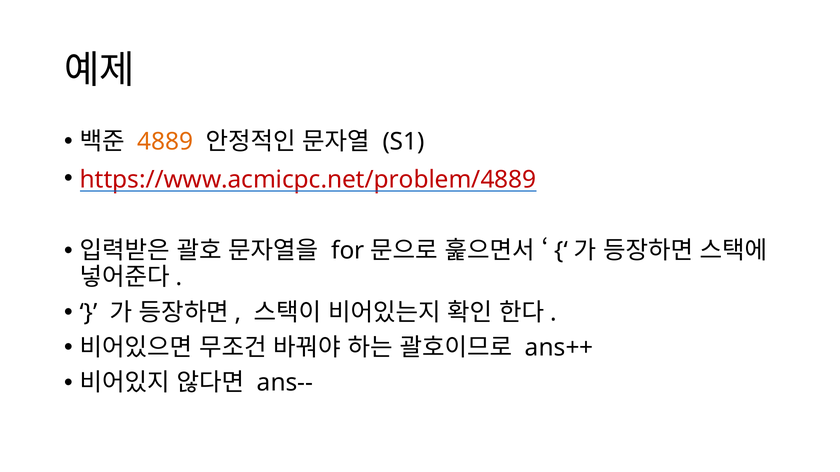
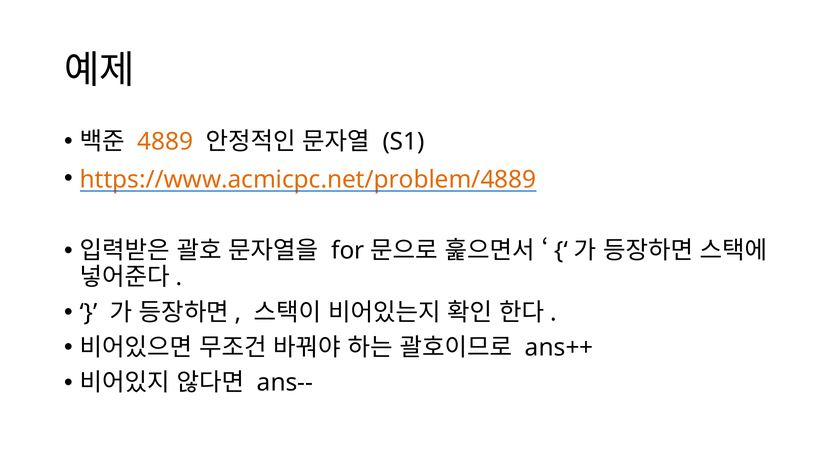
https://www.acmicpc.net/problem/4889 colour: red -> orange (308, 180)
